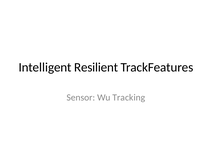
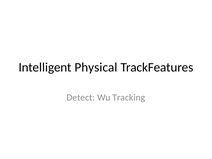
Resilient: Resilient -> Physical (96, 67)
Sensor: Sensor -> Detect (81, 97)
